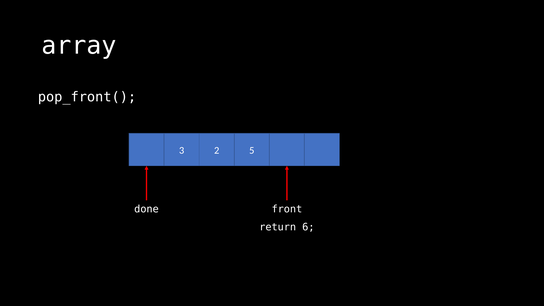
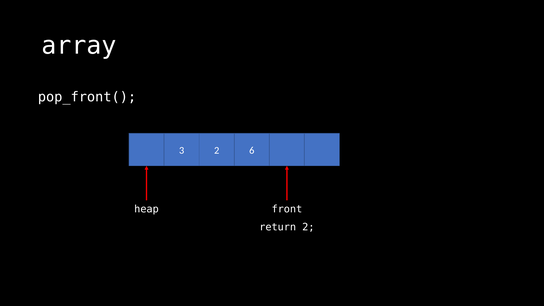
5: 5 -> 6 (252, 150)
done: done -> heap (146, 209)
return 6: 6 -> 2 (308, 227)
